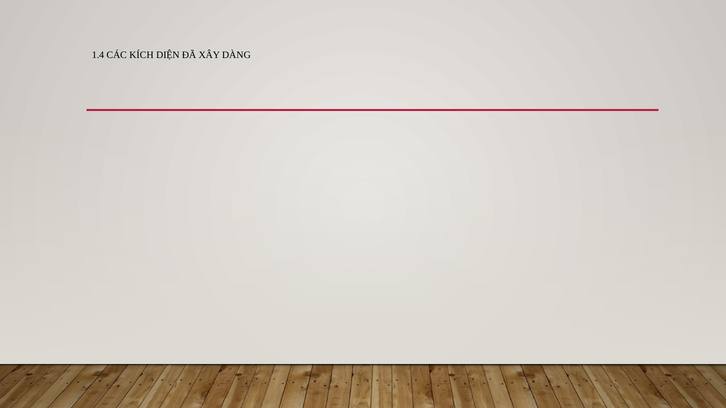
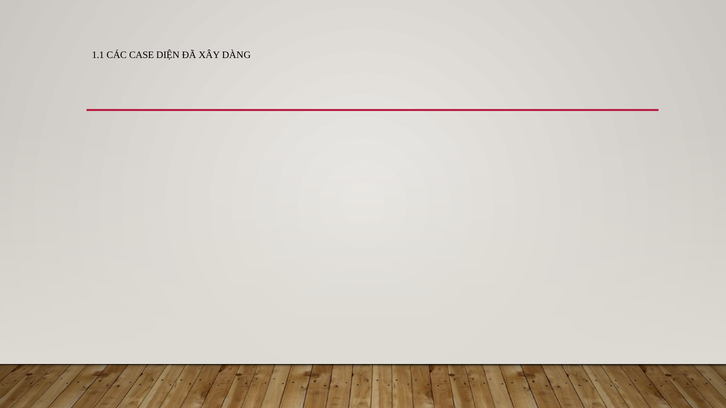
1.4: 1.4 -> 1.1 (98, 55)
KÍCH: KÍCH -> CASE (142, 55)
